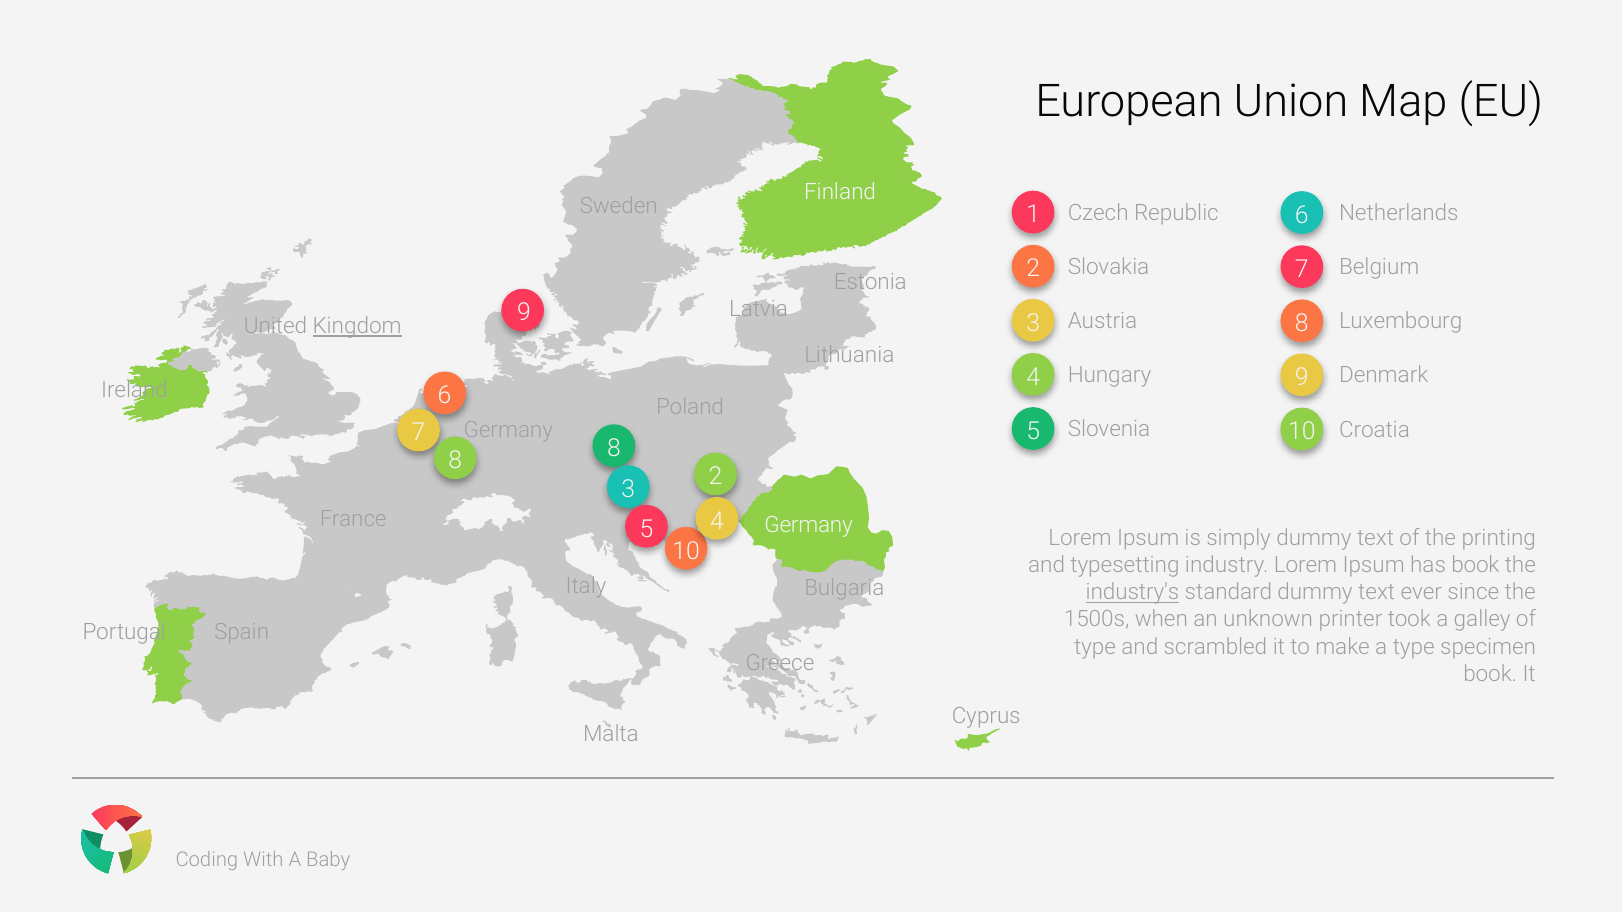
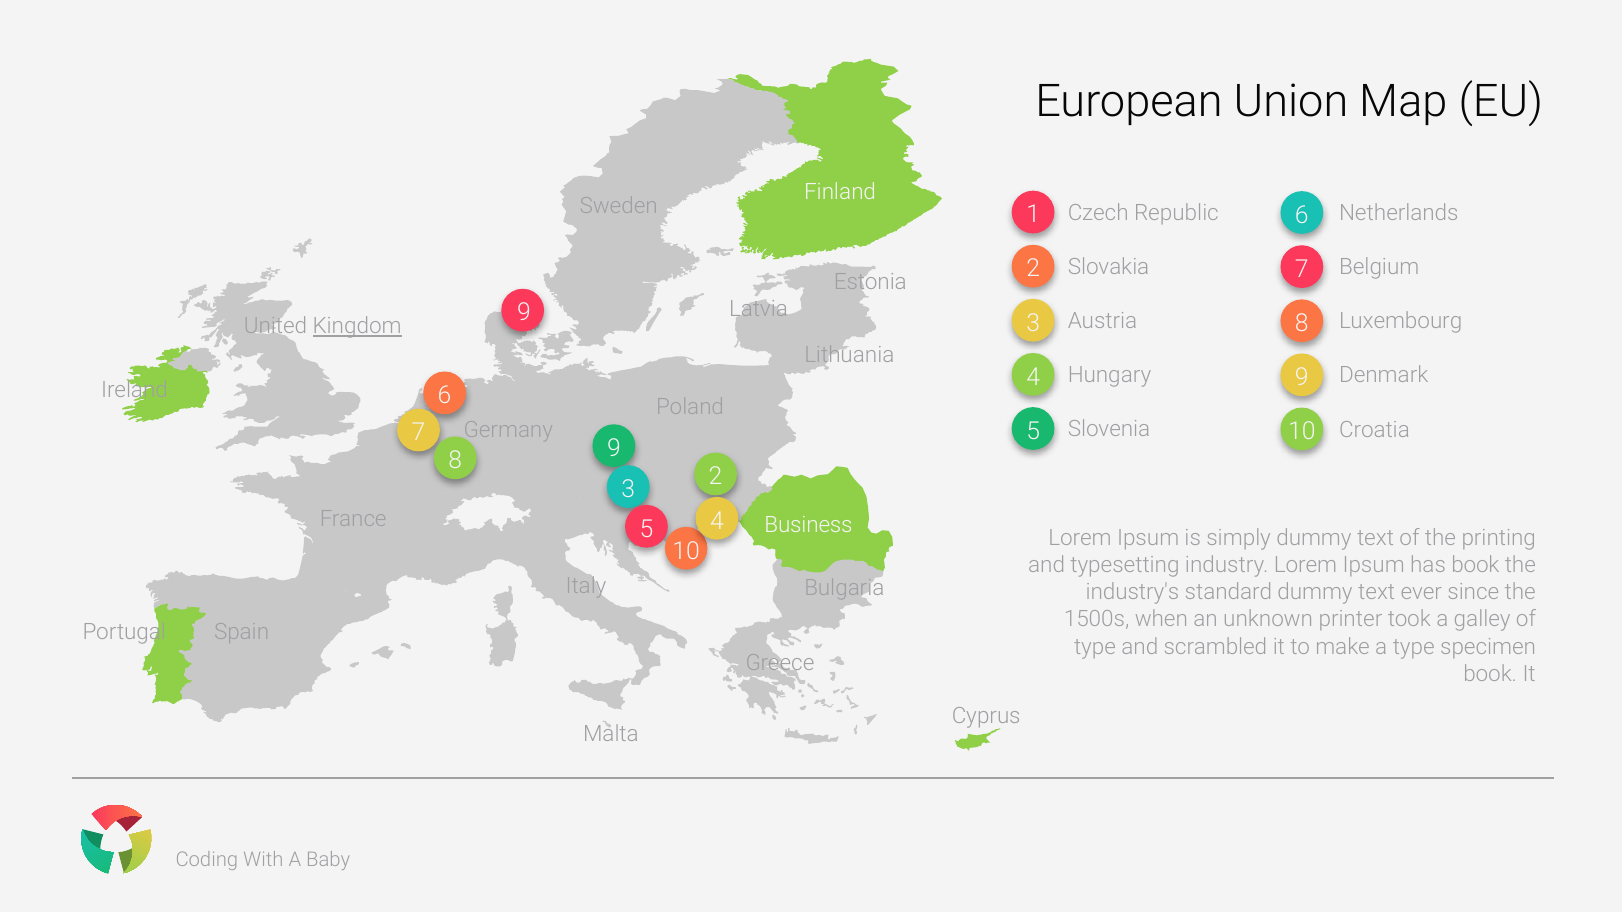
8: 8 -> 9 (614, 448)
Germany: Germany -> Business (809, 525)
industry's underline: present -> none (1133, 593)
